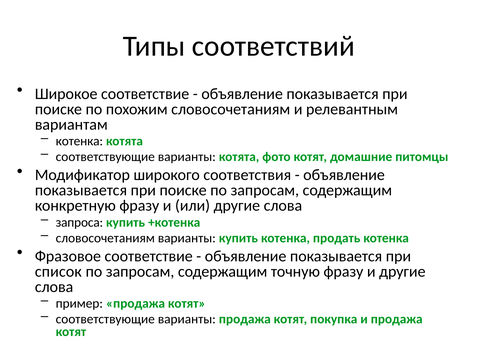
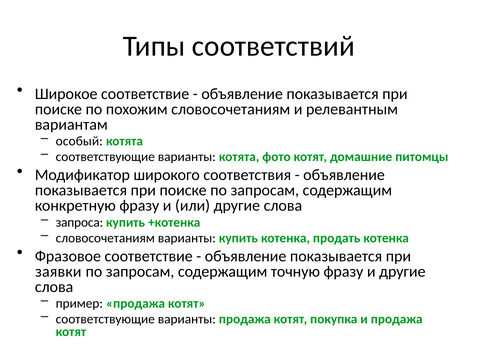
котенка: котенка -> особый (79, 141)
список: список -> заявки (58, 271)
